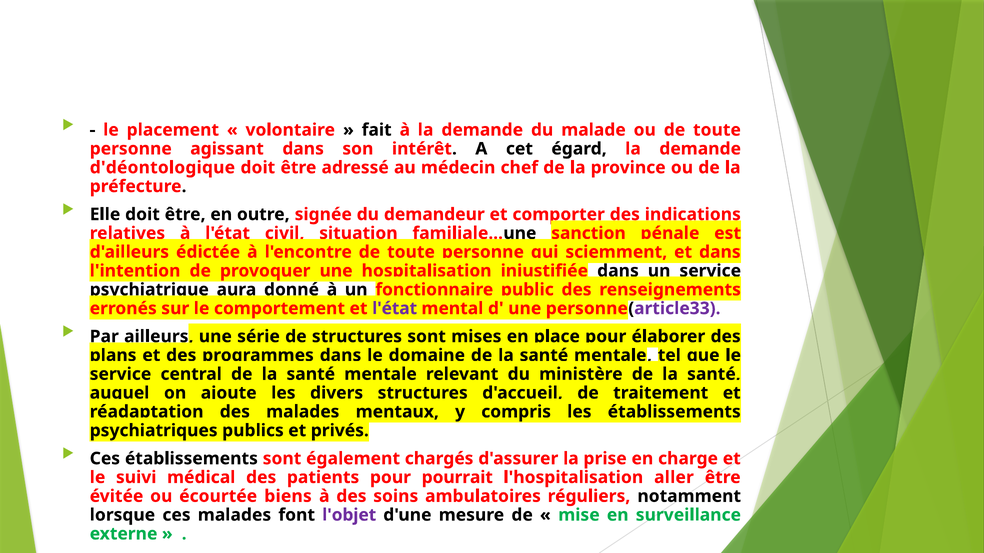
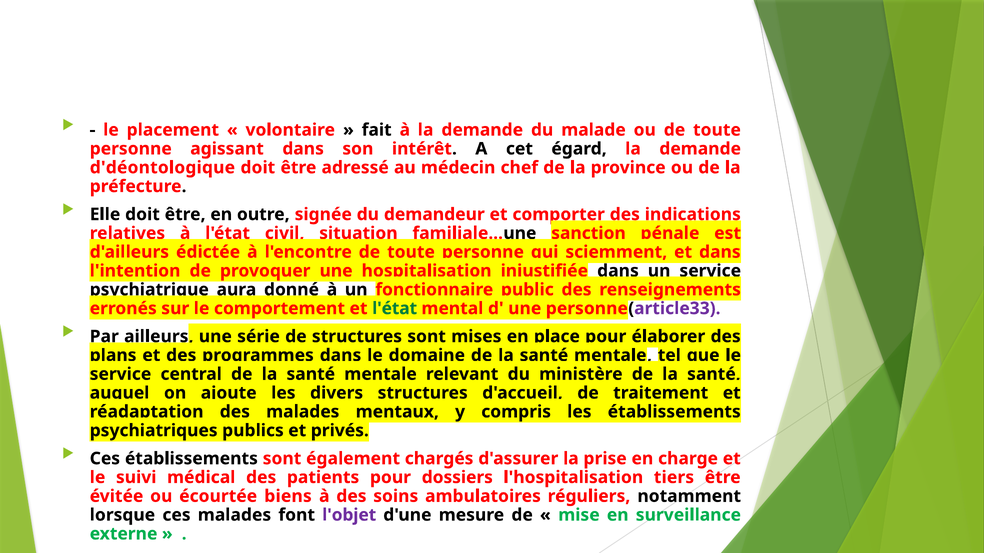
l'état colour: purple -> green (395, 309)
pourrait: pourrait -> dossiers (457, 478)
aller: aller -> tiers (674, 478)
